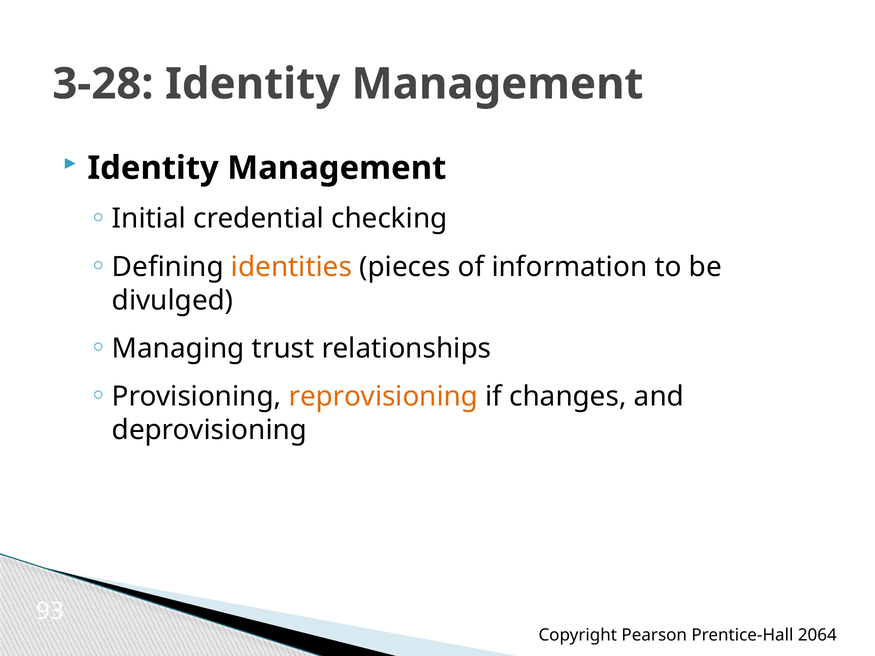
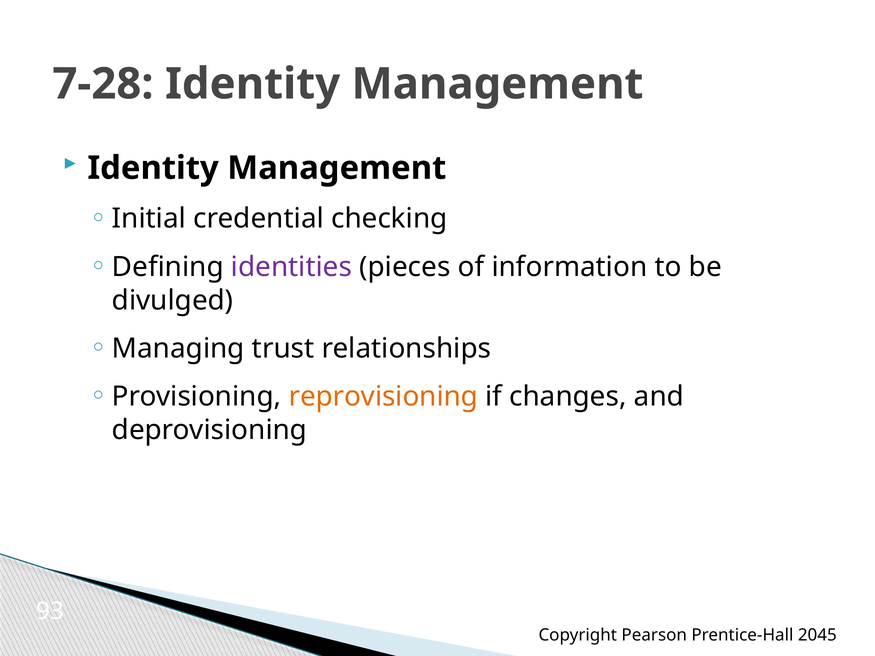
3-28: 3-28 -> 7-28 (103, 84)
identities colour: orange -> purple (292, 267)
2064: 2064 -> 2045 (817, 636)
